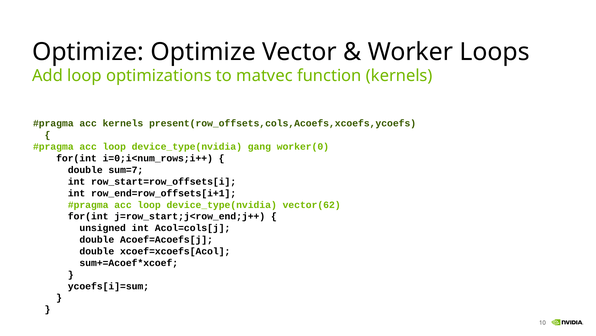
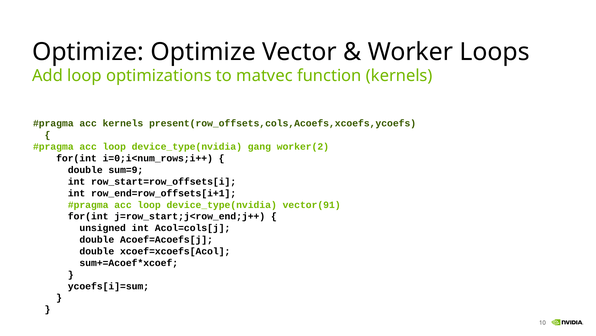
worker(0: worker(0 -> worker(2 (303, 146)
sum=7: sum=7 -> sum=9 (126, 170)
vector(62: vector(62 -> vector(91 (312, 204)
